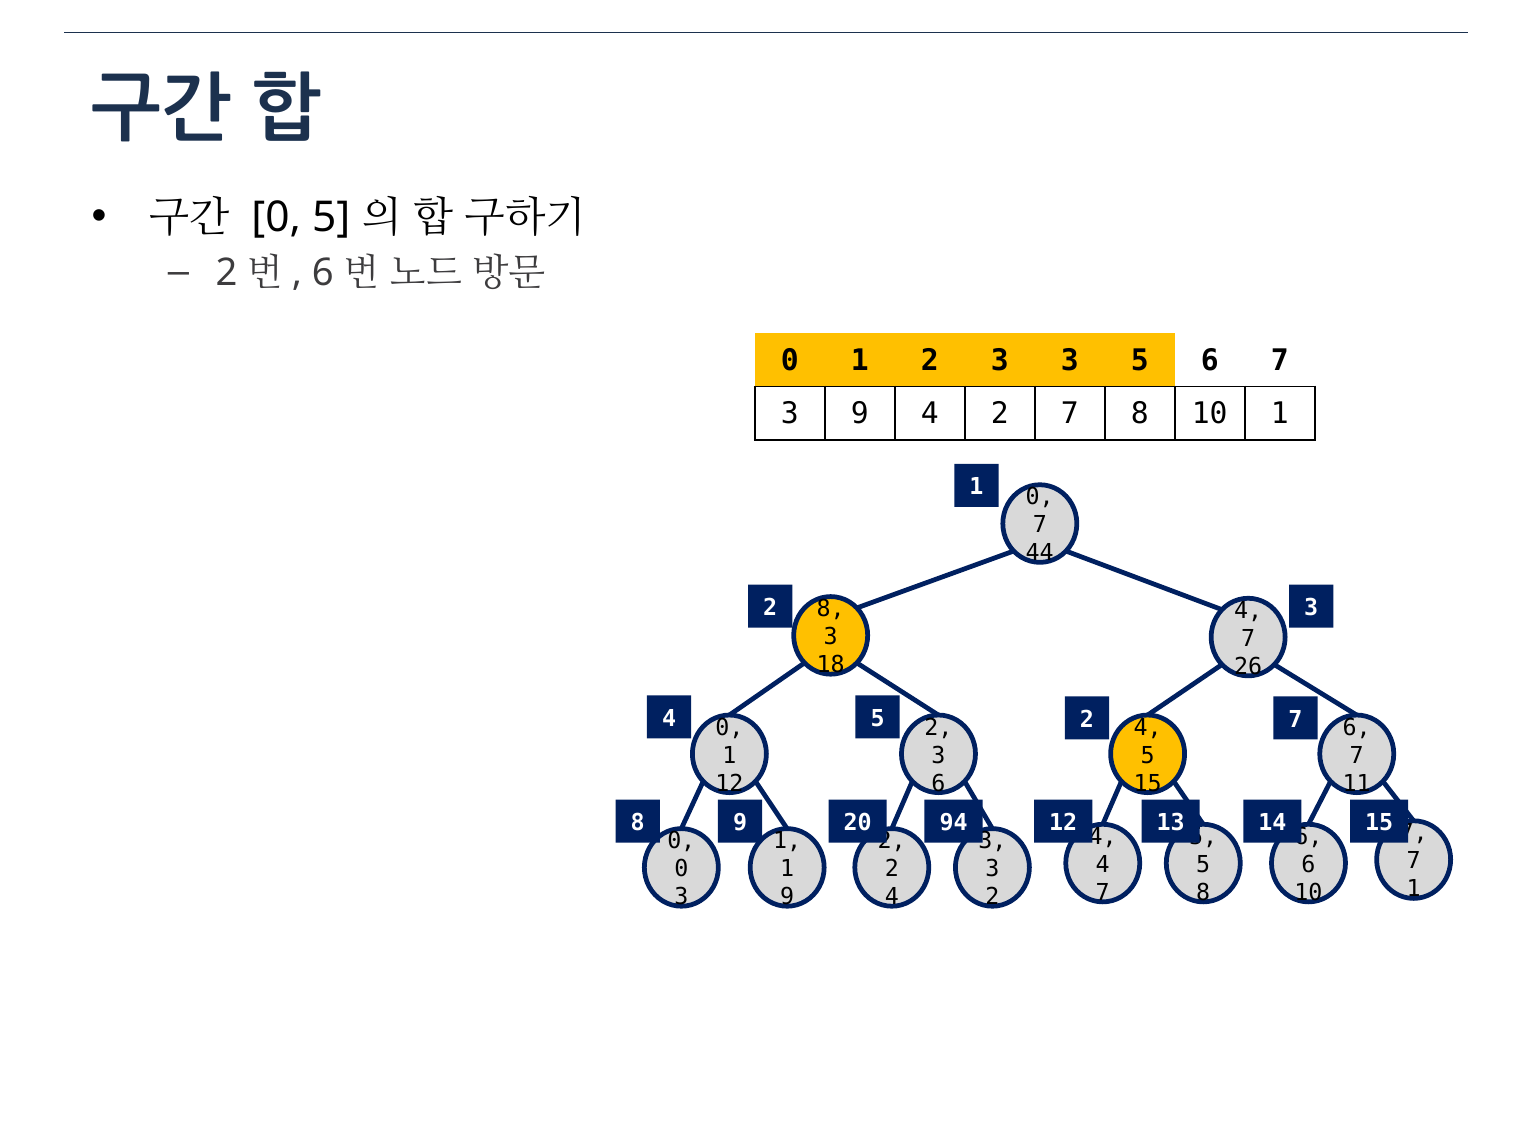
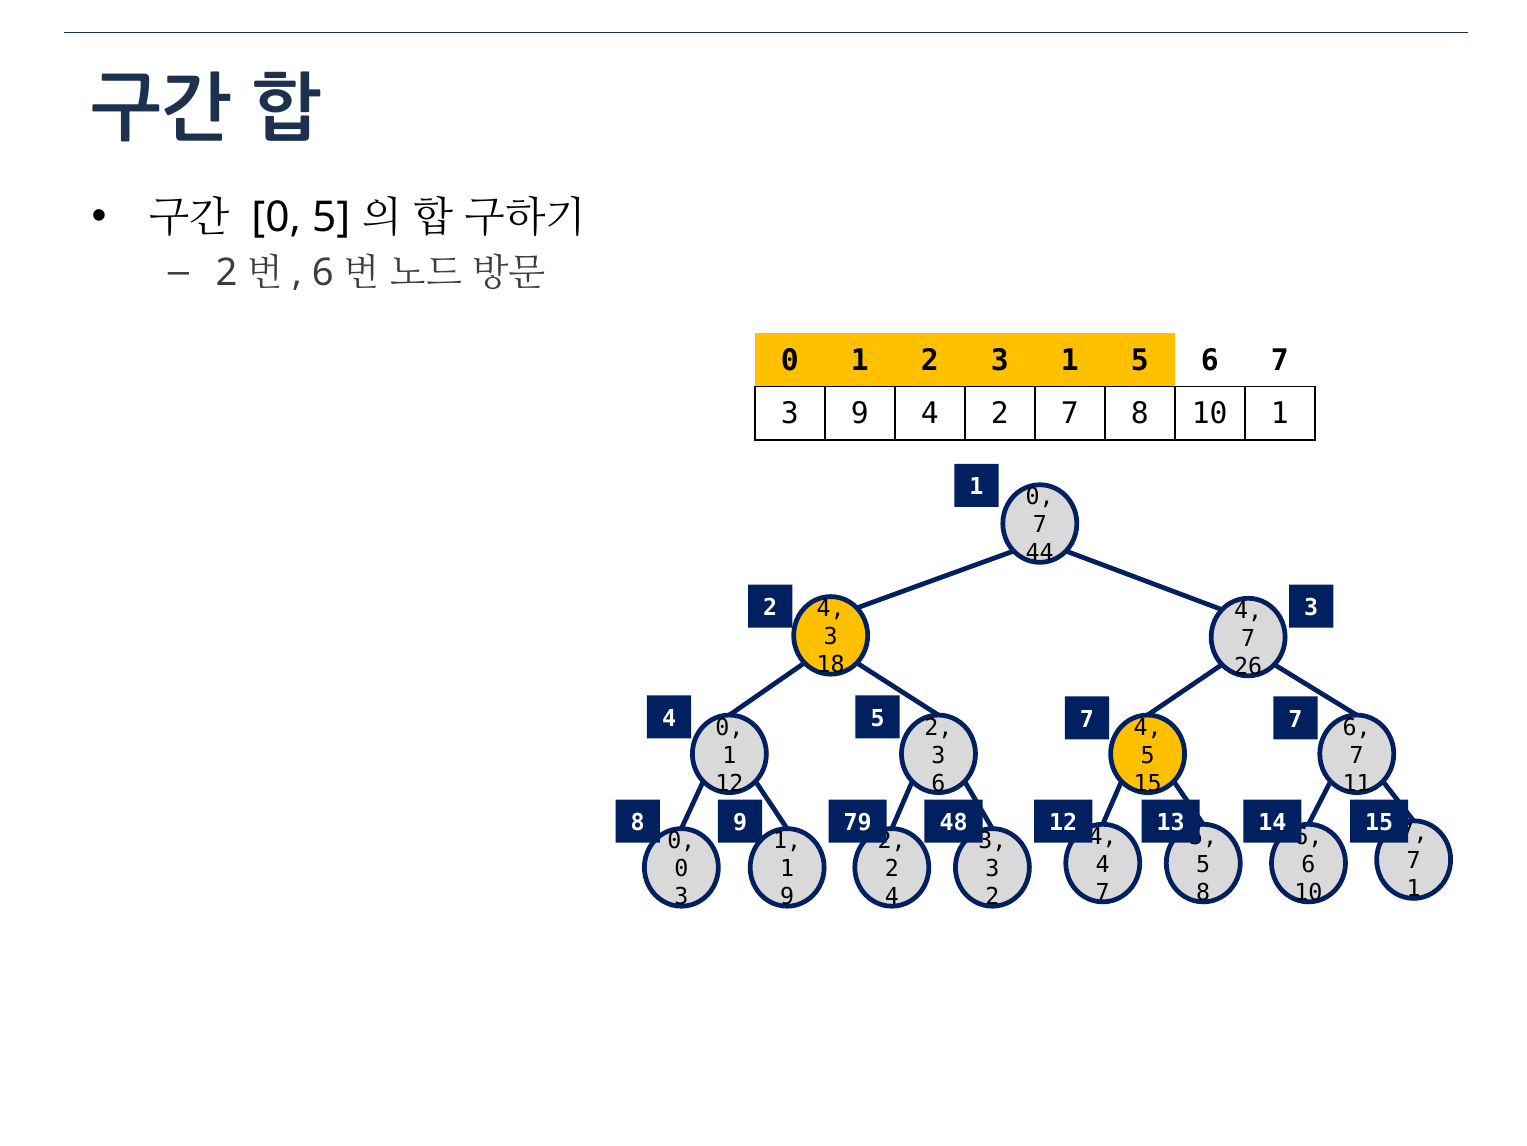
2 3 3: 3 -> 1 (1070, 360)
8: 8 -> 4 (831, 609)
2: 2 -> 7 (1087, 719)
20: 20 -> 79 (858, 822)
94: 94 -> 48 (954, 822)
